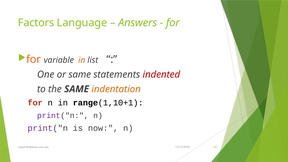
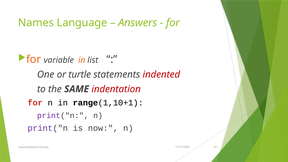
Factors: Factors -> Names (36, 23)
or same: same -> turtle (80, 75)
indentation colour: orange -> red (116, 89)
